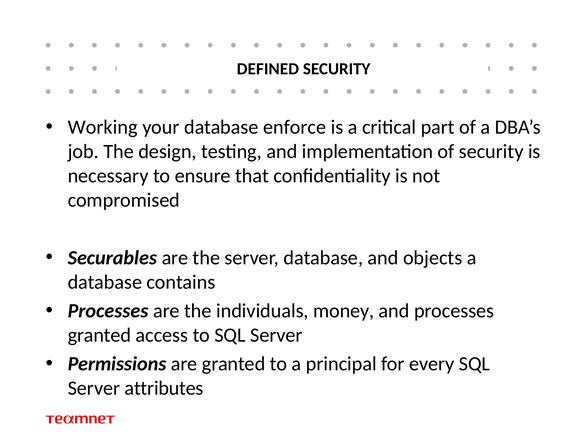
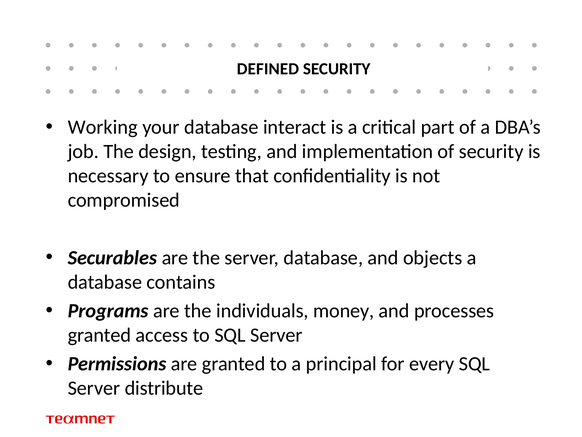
enforce: enforce -> interact (295, 127)
Processes: Processes -> Programs (108, 310)
attributes: attributes -> distribute (164, 388)
